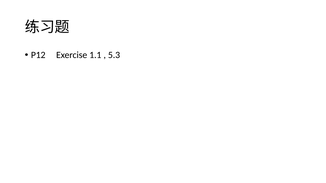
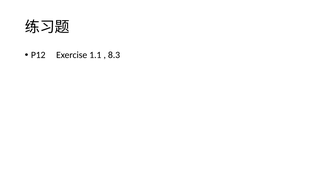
5.3: 5.3 -> 8.3 (114, 55)
